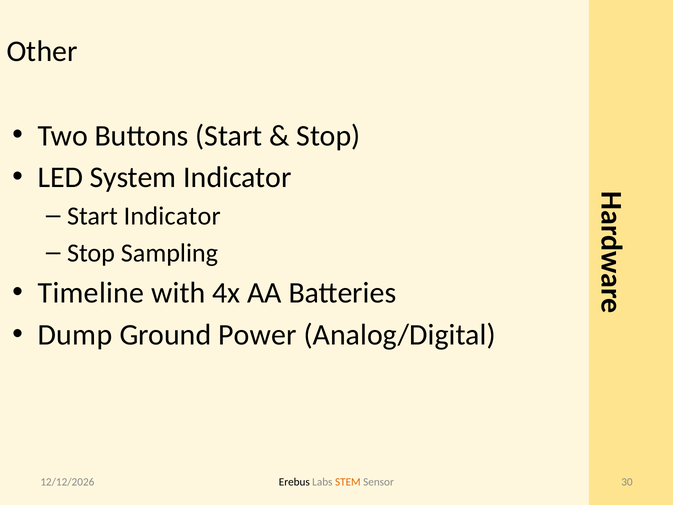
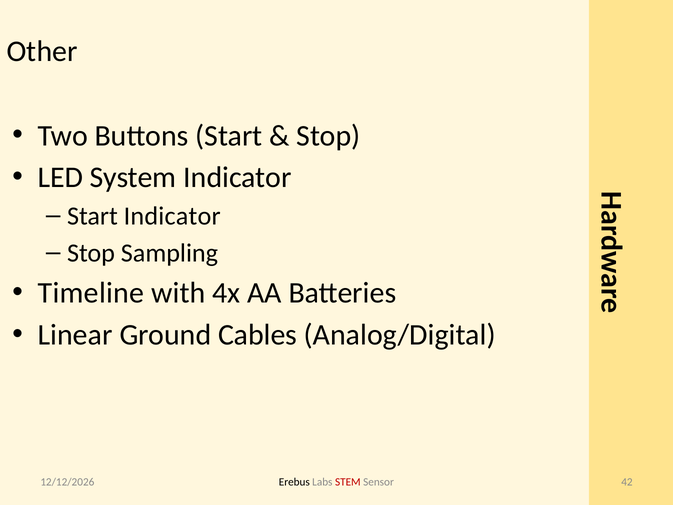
Dump: Dump -> Linear (75, 335)
Power: Power -> Cables (258, 335)
STEM colour: orange -> red (348, 482)
30: 30 -> 42 (627, 482)
